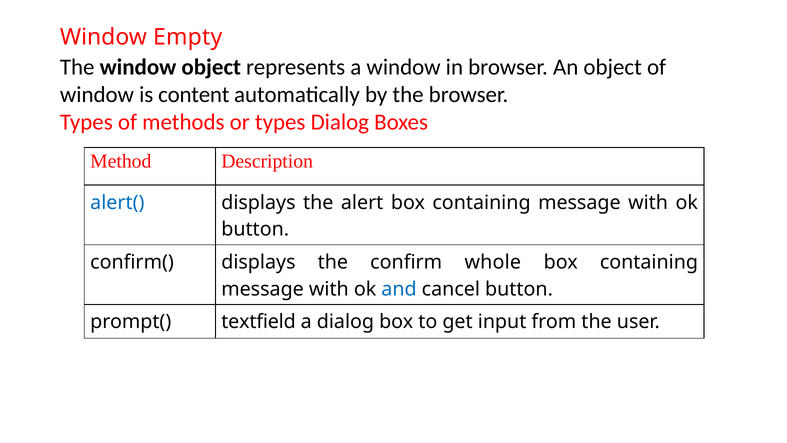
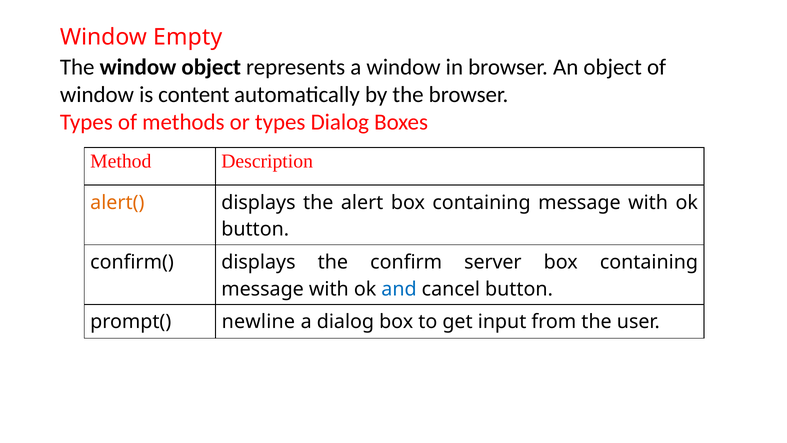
alert( colour: blue -> orange (117, 202)
whole: whole -> server (493, 262)
textfield: textfield -> newline (258, 322)
